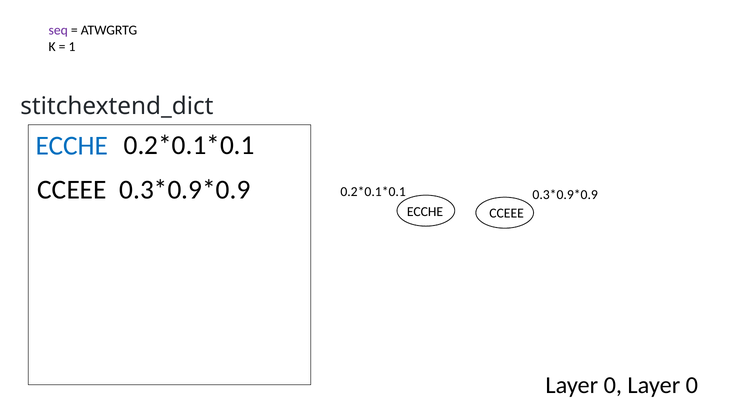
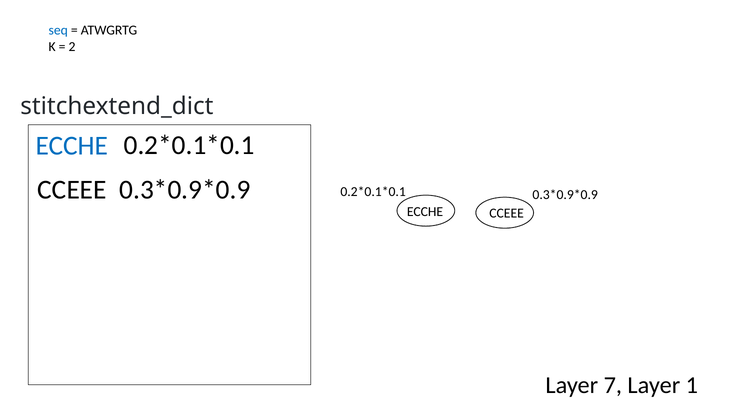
seq colour: purple -> blue (58, 30)
1: 1 -> 2 (72, 47)
0: 0 -> 7 (613, 385)
0: 0 -> 1 (692, 385)
